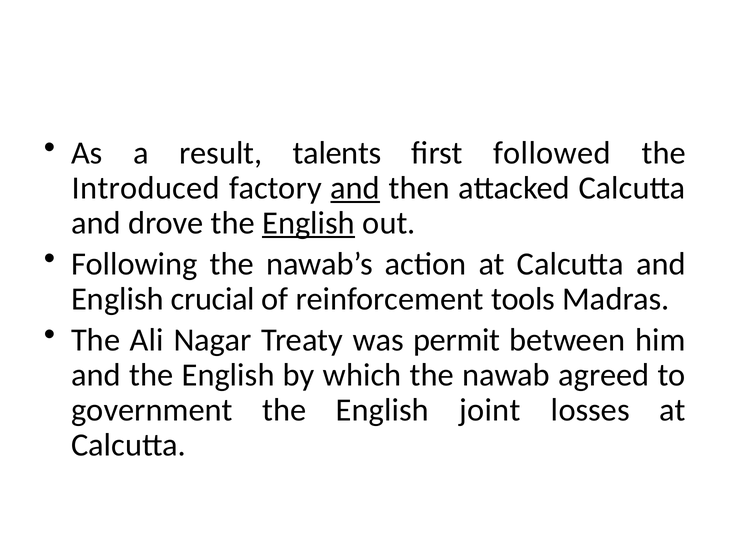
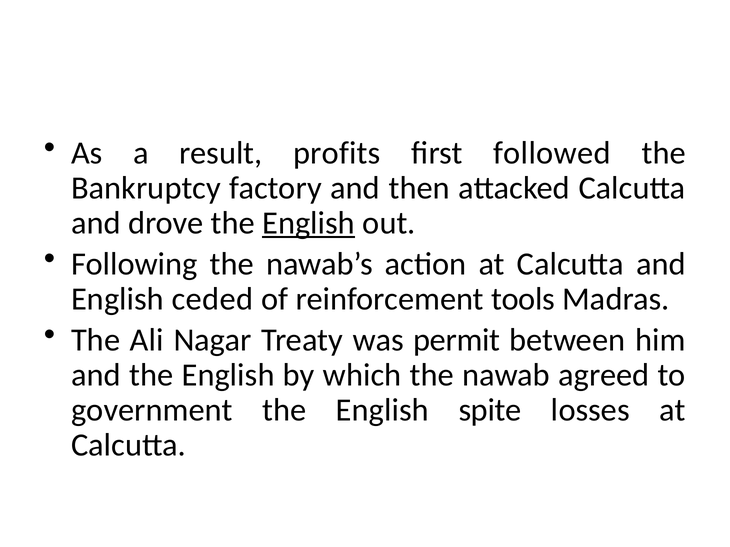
talents: talents -> profits (337, 153)
Introduced: Introduced -> Bankruptcy (146, 188)
and underline: present -> none (355, 188)
crucial: crucial -> ceded (212, 299)
joint: joint -> spite (490, 410)
